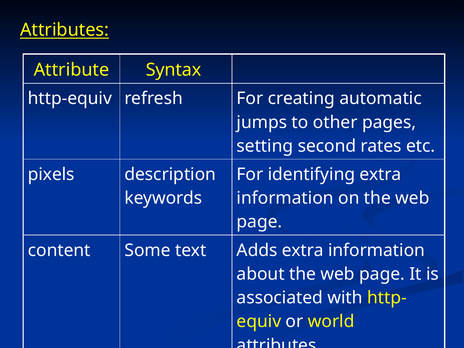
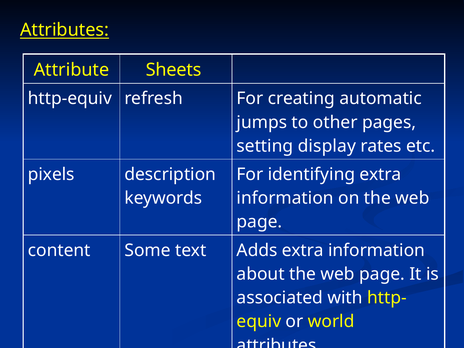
Syntax: Syntax -> Sheets (174, 70)
second: second -> display (327, 146)
